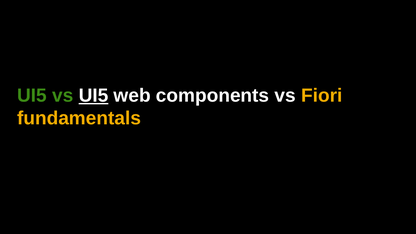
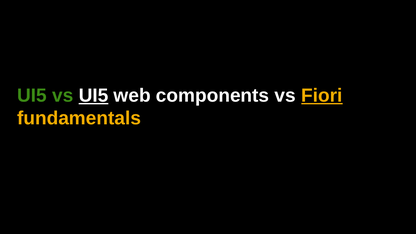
Fiori underline: none -> present (322, 95)
